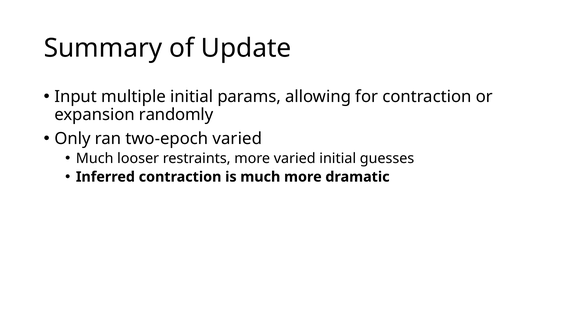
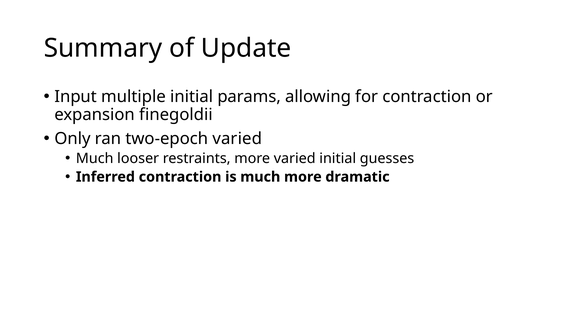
randomly: randomly -> finegoldii (176, 115)
